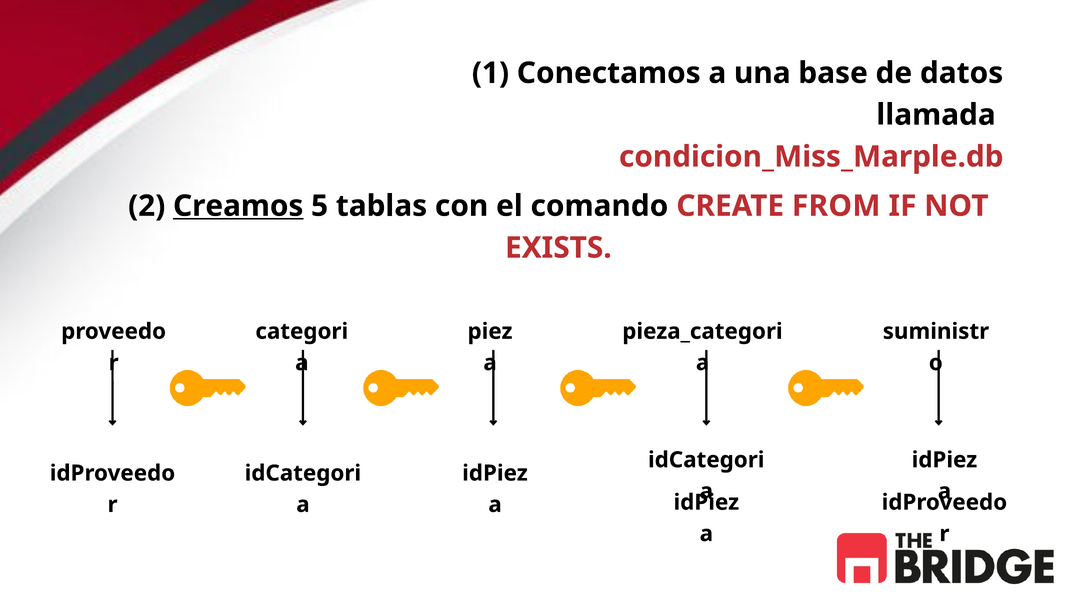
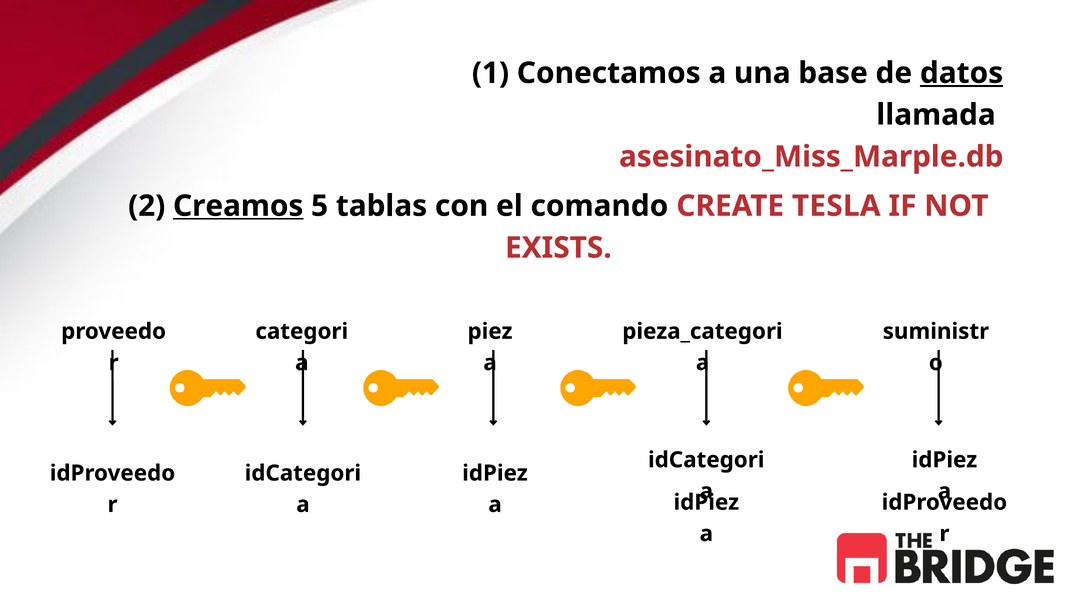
datos underline: none -> present (962, 73)
condicion_Miss_Marple.db: condicion_Miss_Marple.db -> asesinato_Miss_Marple.db (811, 157)
FROM: FROM -> TESLA (836, 206)
